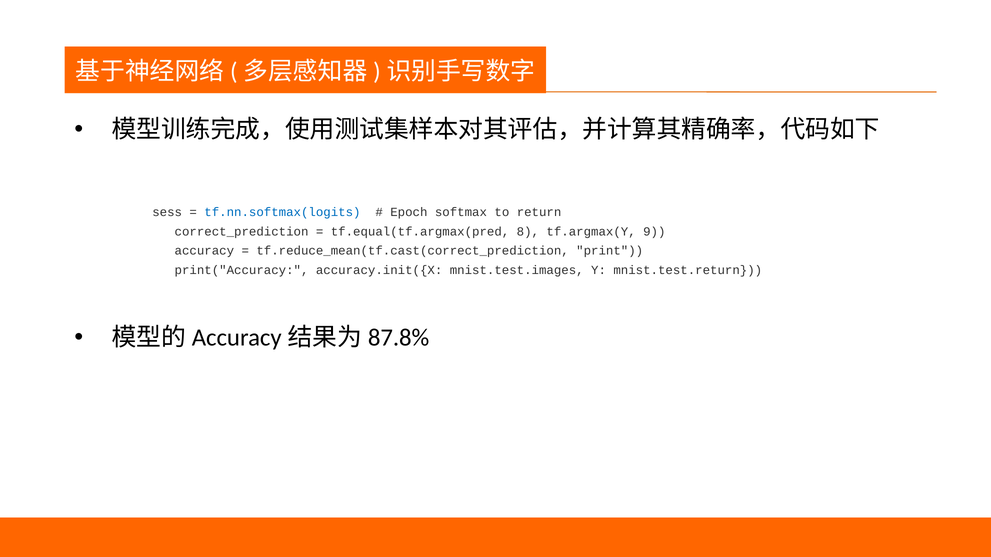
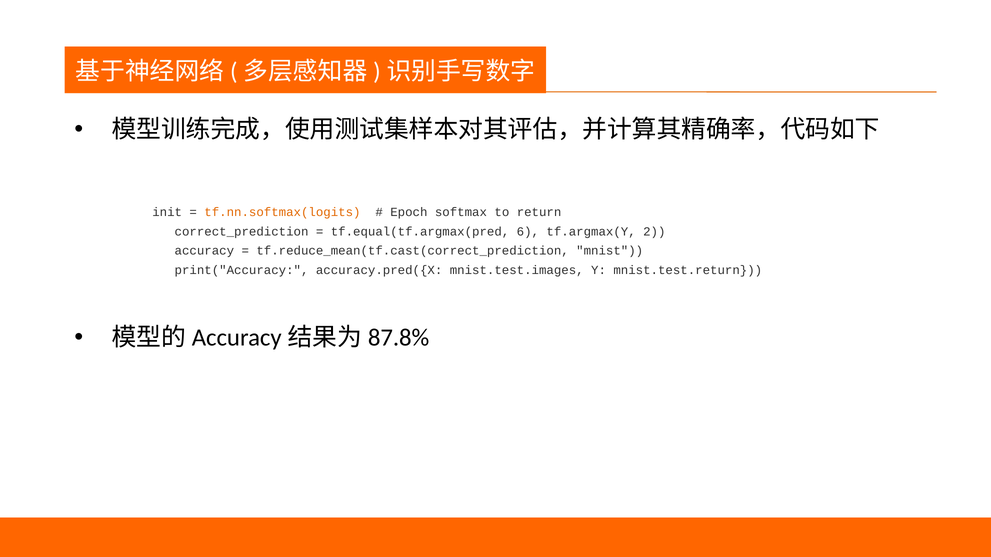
sess: sess -> init (167, 212)
tf.nn.softmax(logits colour: blue -> orange (282, 212)
8: 8 -> 6 (528, 232)
9: 9 -> 2 (654, 232)
print: print -> mnist (610, 251)
accuracy.init({X: accuracy.init({X -> accuracy.pred({X (379, 270)
